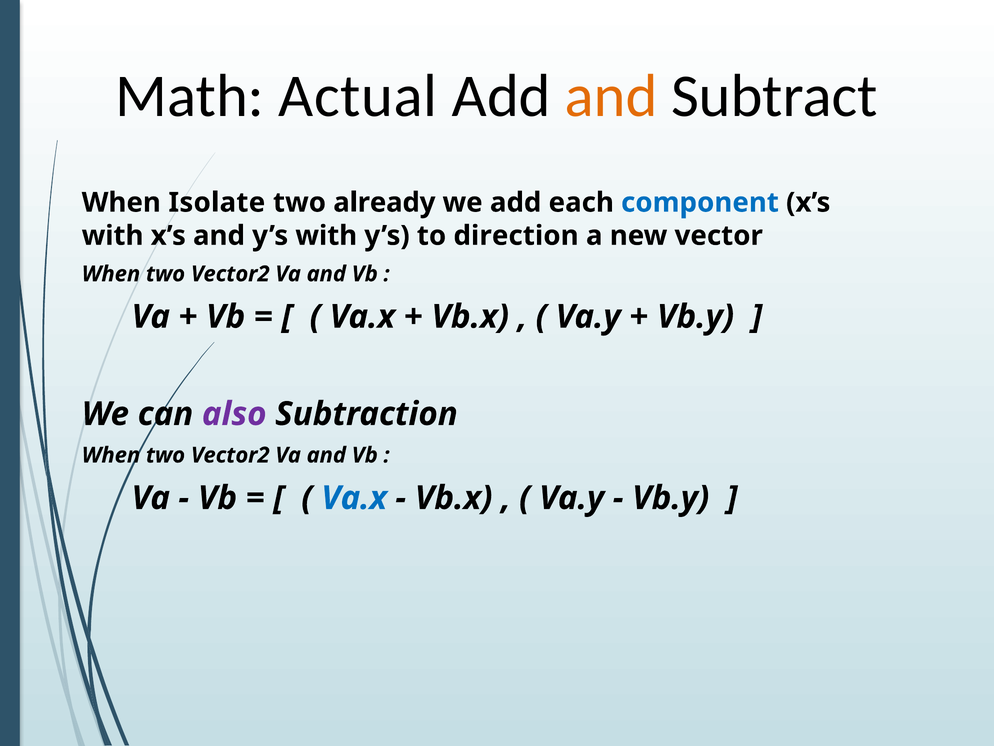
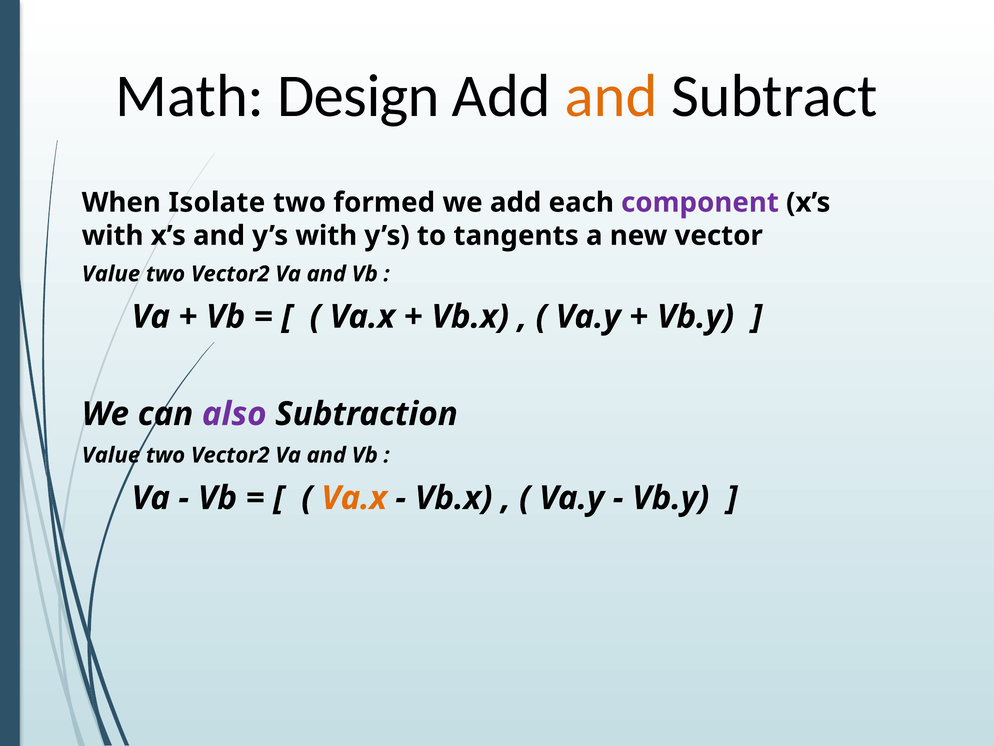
Actual: Actual -> Design (358, 96)
already: already -> formed (384, 202)
component colour: blue -> purple (700, 202)
direction: direction -> tangents (516, 236)
When: When -> Value (111, 274)
When: When -> Value (111, 455)
Va.x colour: blue -> orange (354, 498)
